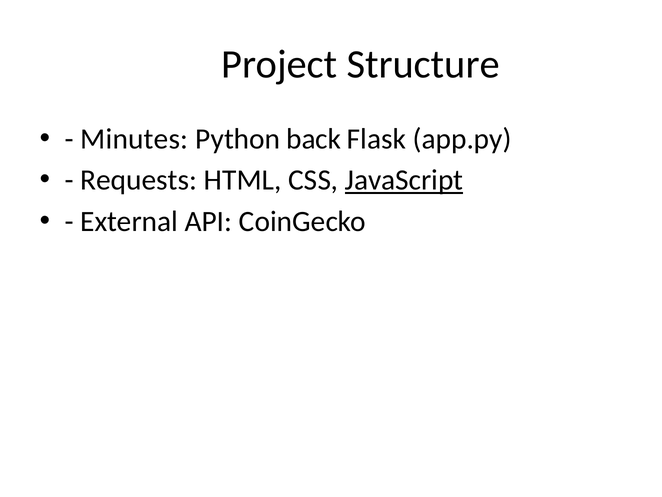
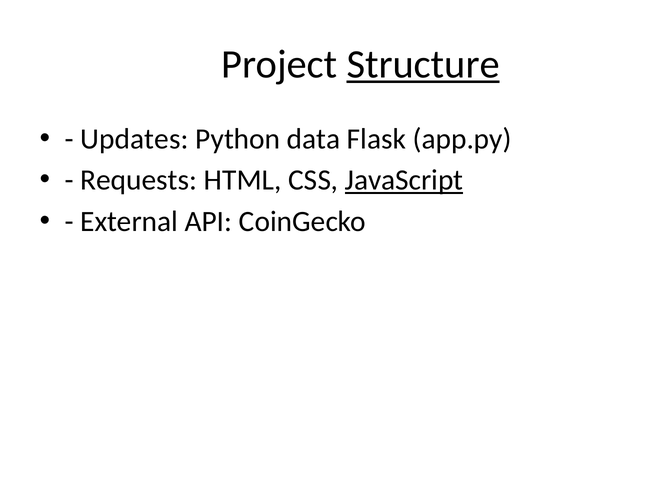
Structure underline: none -> present (423, 64)
Minutes: Minutes -> Updates (134, 139)
back: back -> data (314, 139)
